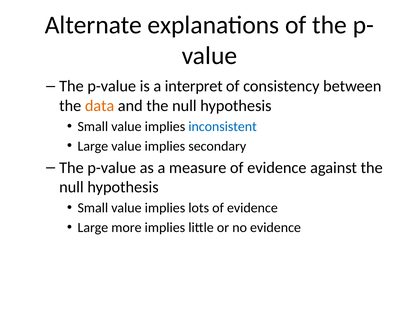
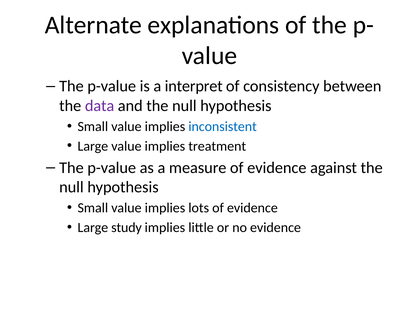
data colour: orange -> purple (100, 106)
secondary: secondary -> treatment (217, 146)
more: more -> study (127, 228)
